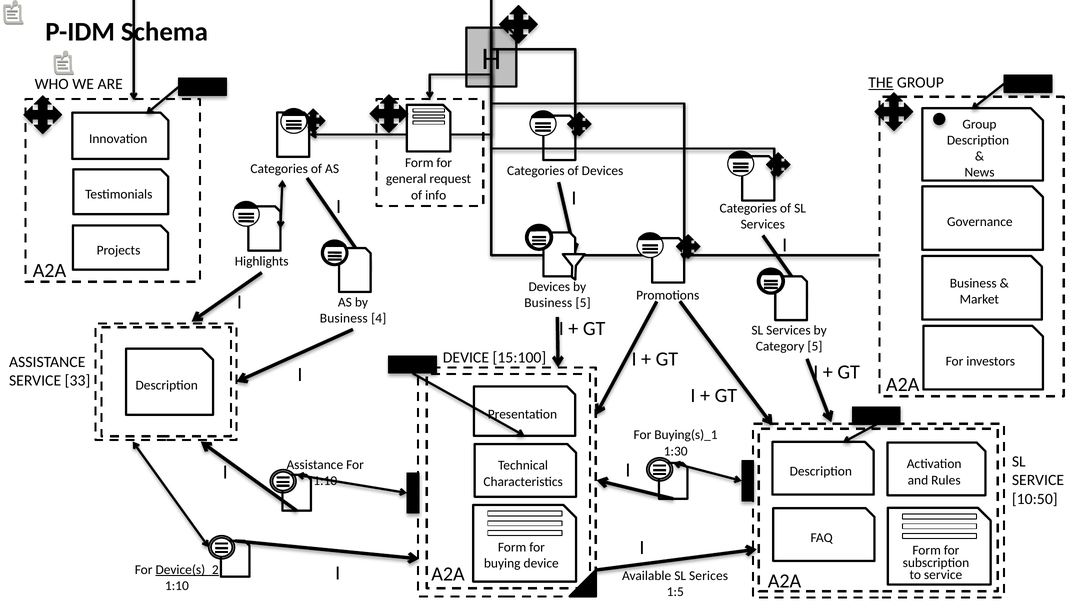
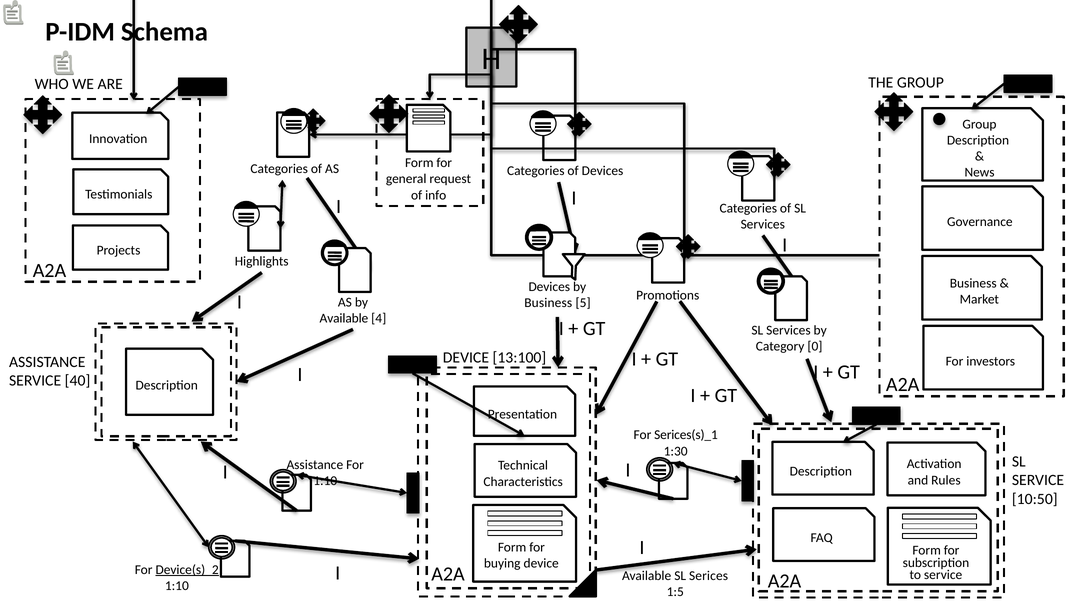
THE underline: present -> none (881, 83)
Business: Business -> Available (344, 318)
5: 5 -> 0 (815, 347)
15:100: 15:100 -> 13:100 (519, 358)
33: 33 -> 40 (78, 381)
Buying(s)_1: Buying(s)_1 -> Serices(s)_1 (686, 435)
